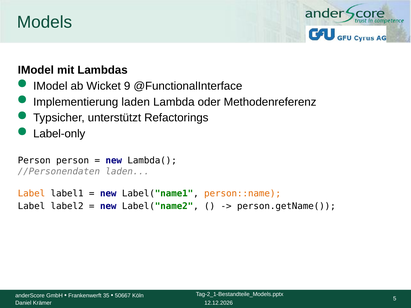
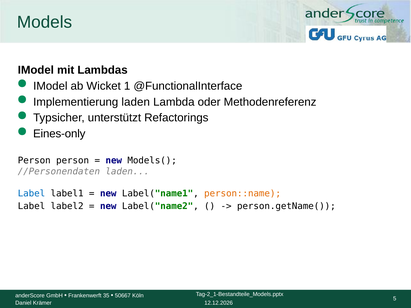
9: 9 -> 1 (127, 86)
Label-only: Label-only -> Eines-only (59, 134)
Lambda(: Lambda( -> Models( (152, 161)
Label colour: orange -> blue (31, 194)
